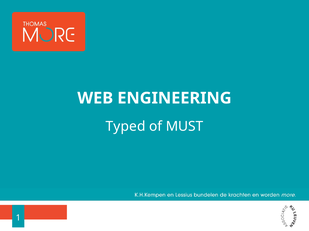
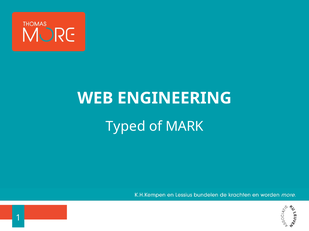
MUST: MUST -> MARK (185, 127)
